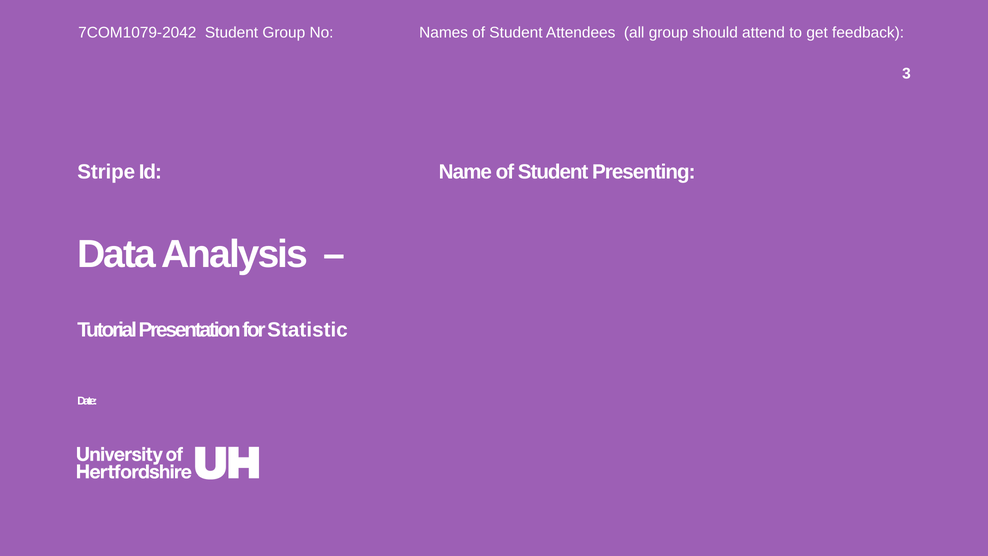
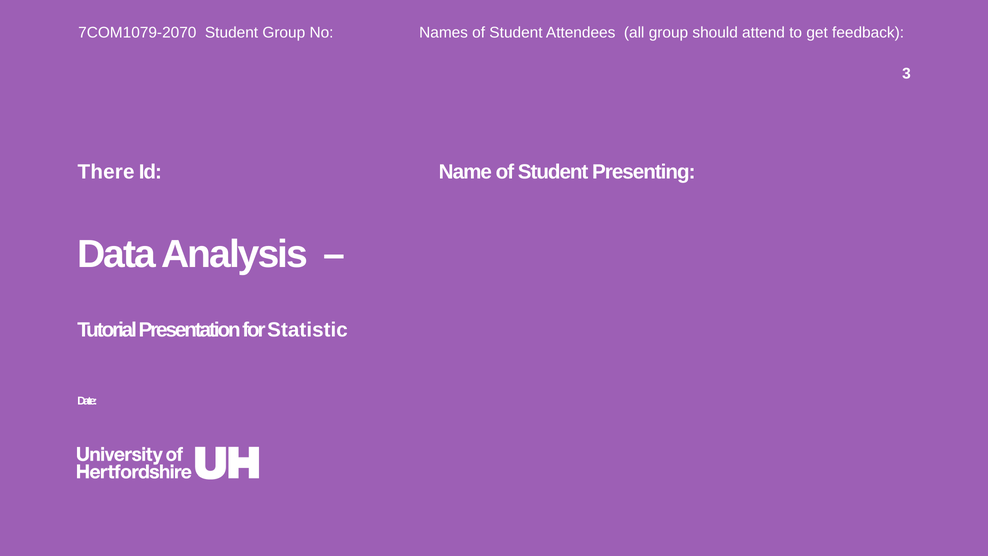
7COM1079-2042: 7COM1079-2042 -> 7COM1079-2070 (137, 33)
Stripe: Stripe -> There (106, 172)
